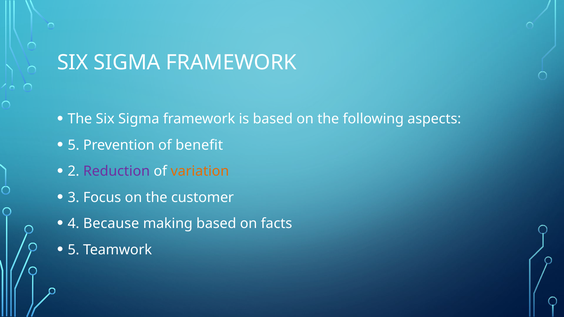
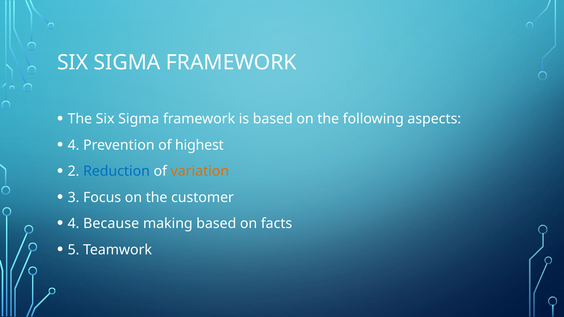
5: 5 -> 4 (74, 145)
beneﬁt: beneﬁt -> highest (199, 145)
Reduction colour: purple -> blue (117, 171)
